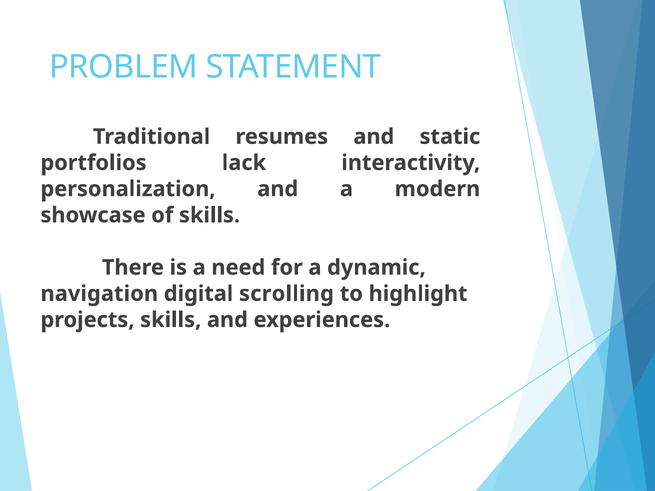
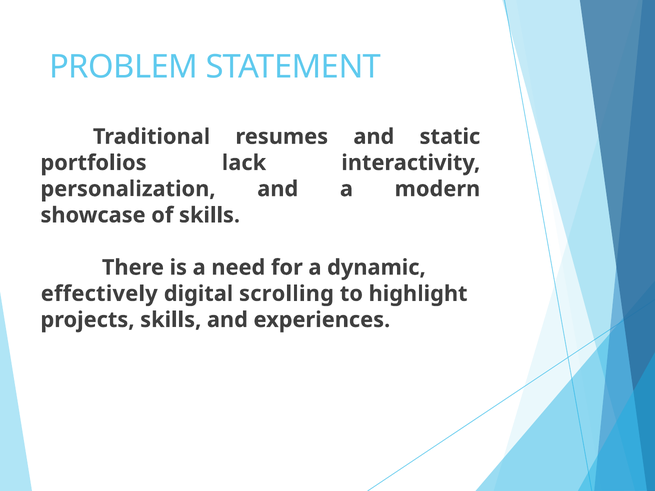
navigation: navigation -> effectively (99, 294)
